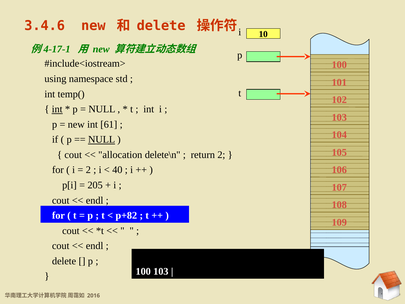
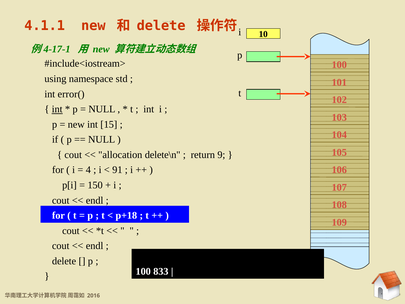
3.4.6: 3.4.6 -> 4.1.1 (45, 26)
temp(: temp( -> error( (71, 94)
61: 61 -> 15 (109, 124)
NULL underline: present -> none (102, 139)
return 2: 2 -> 9 (221, 155)
2: 2 -> 4 (88, 170)
40: 40 -> 91 (117, 170)
205: 205 -> 150 (95, 185)
p+82: p+82 -> p+18 (126, 215)
100 103: 103 -> 833 (161, 271)
